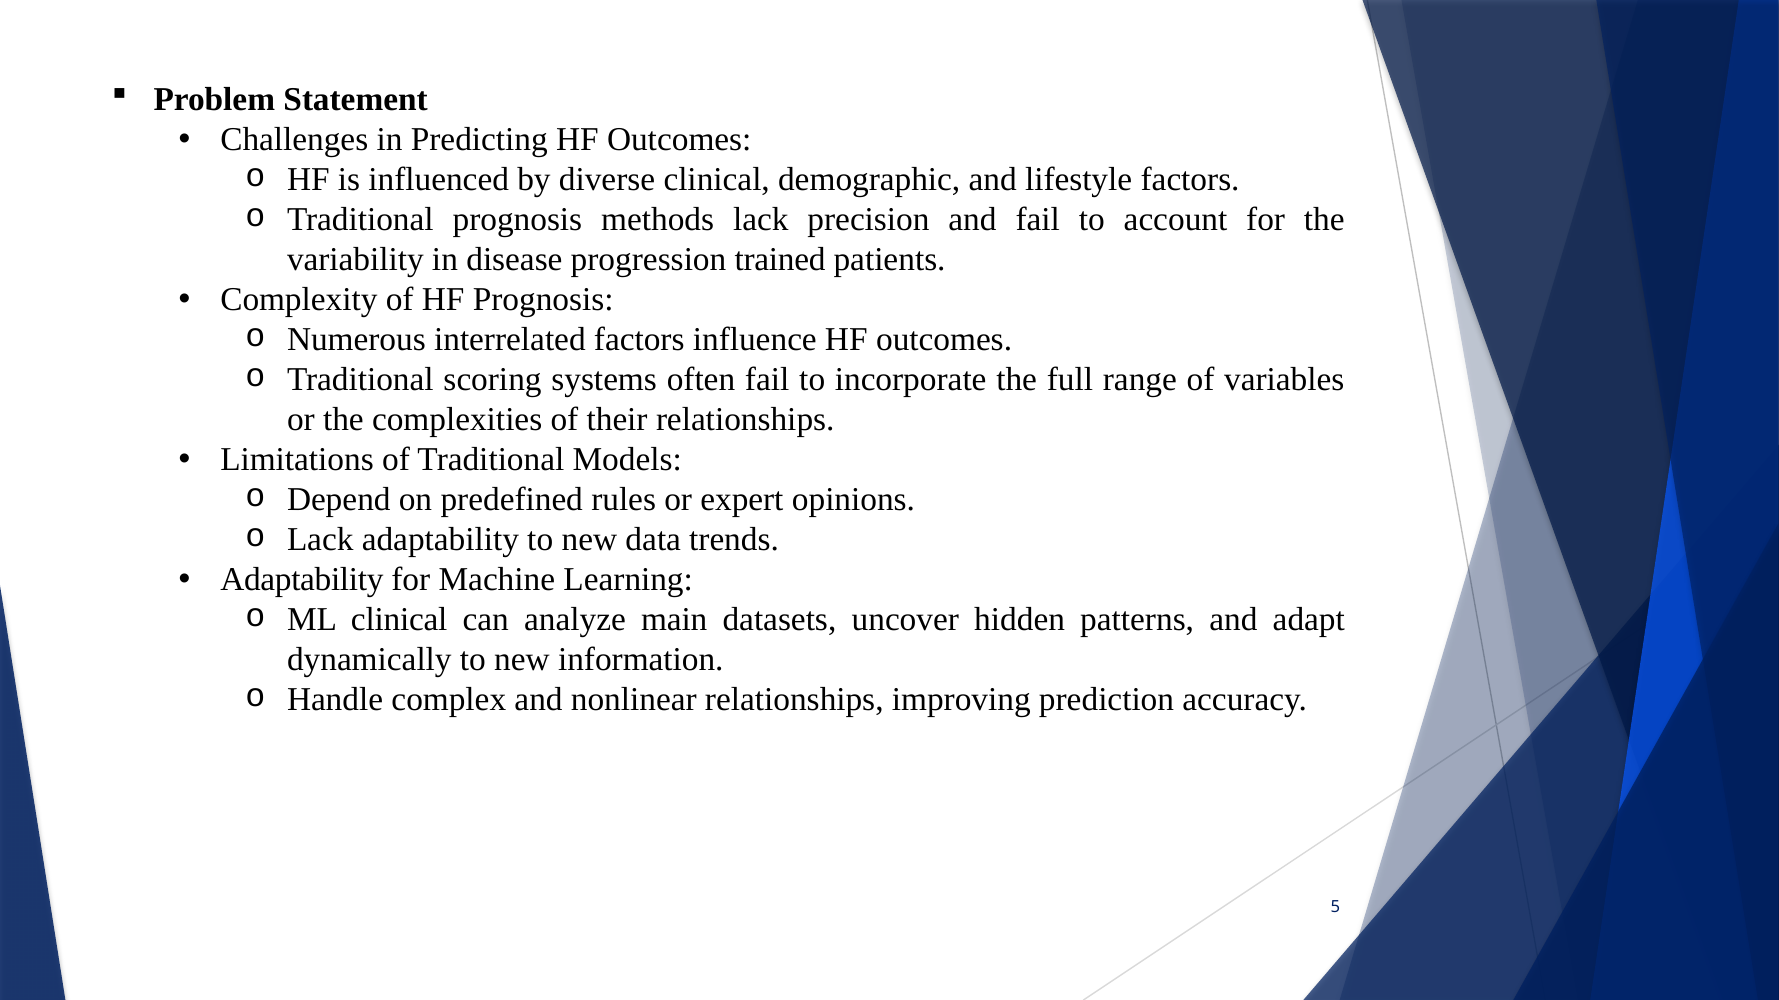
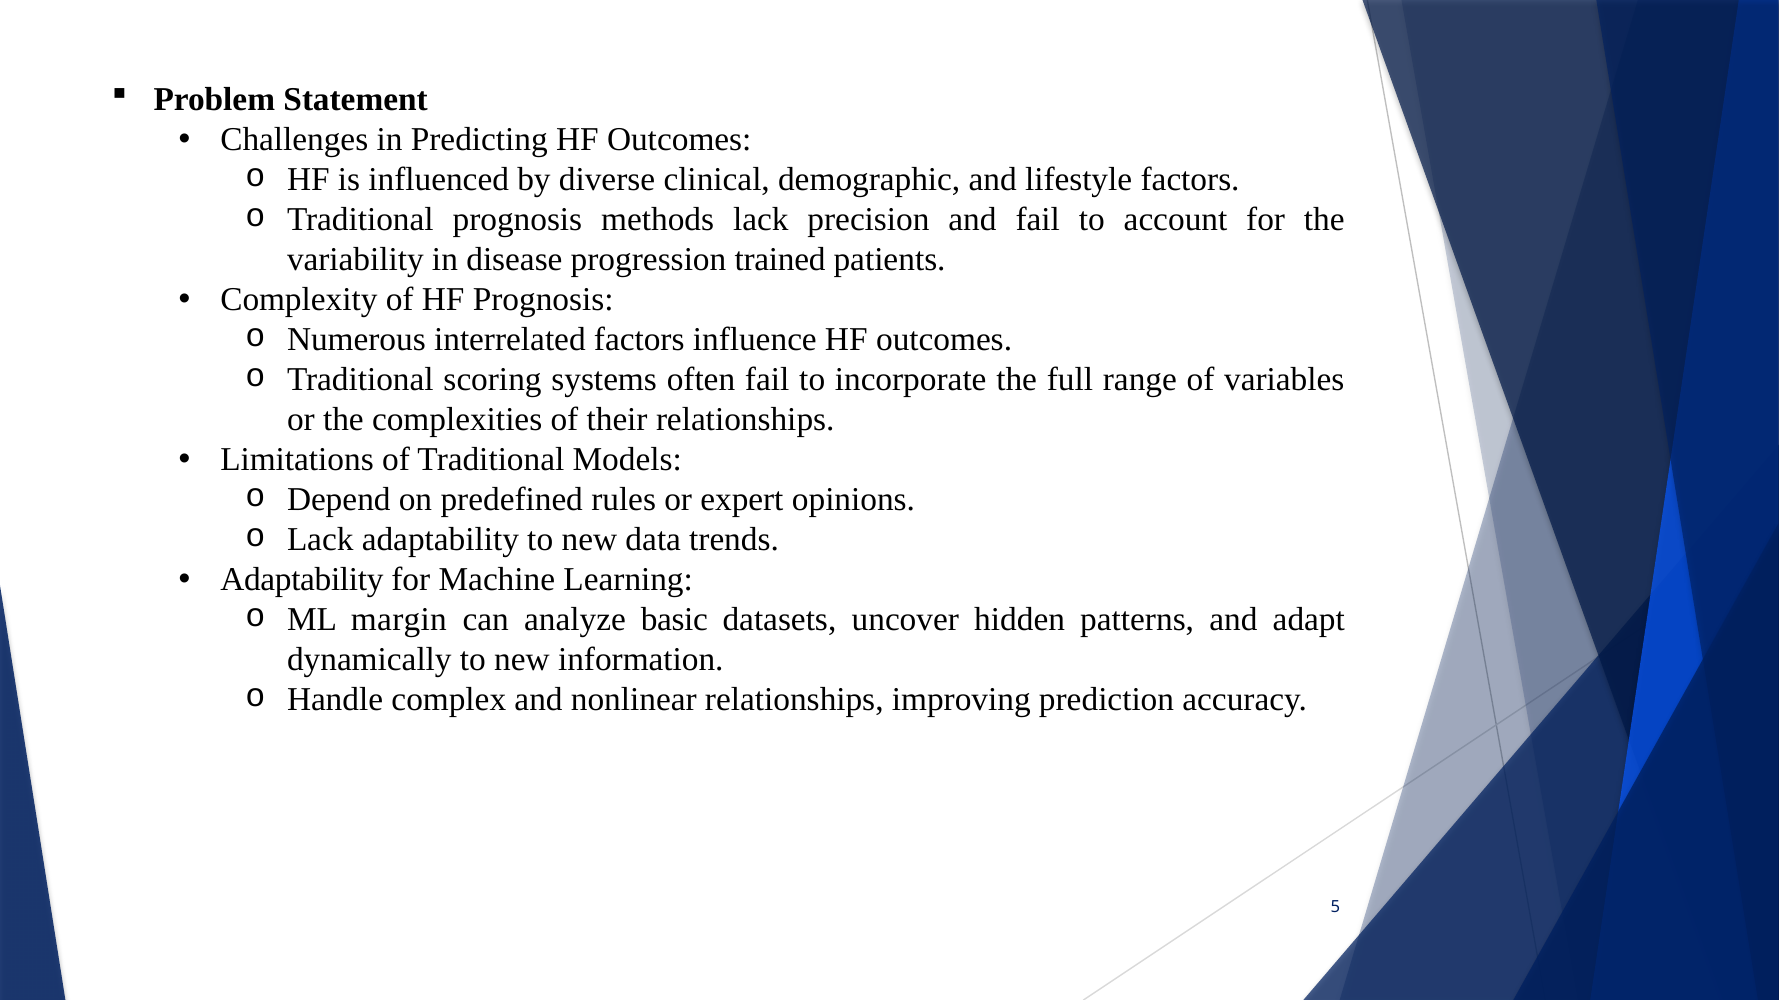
ML clinical: clinical -> margin (399, 620)
main: main -> basic (674, 620)
